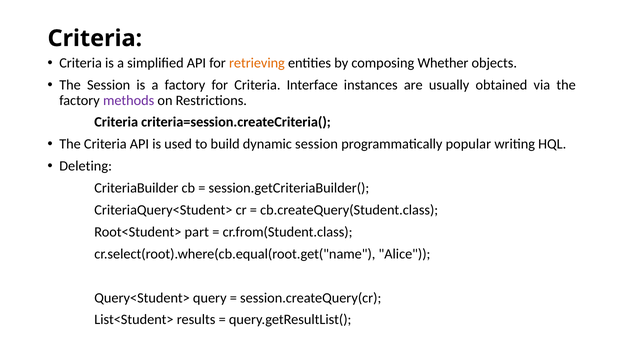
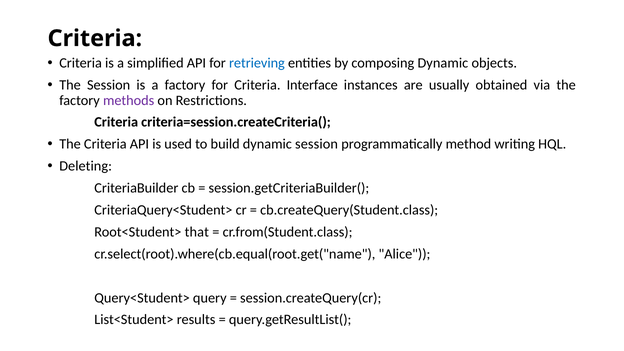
retrieving colour: orange -> blue (257, 63)
composing Whether: Whether -> Dynamic (443, 63)
popular: popular -> method (468, 144)
part: part -> that (197, 232)
